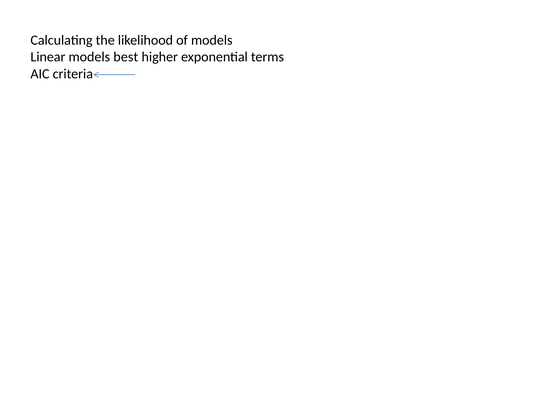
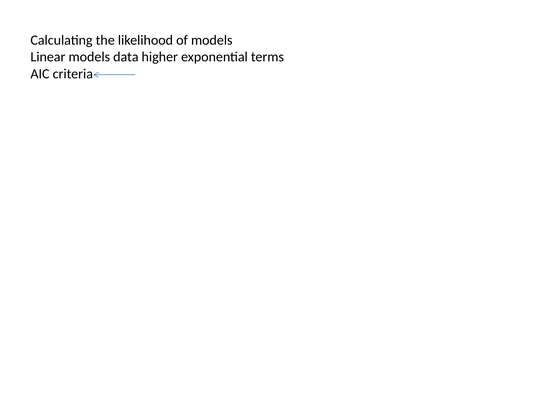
best: best -> data (126, 57)
